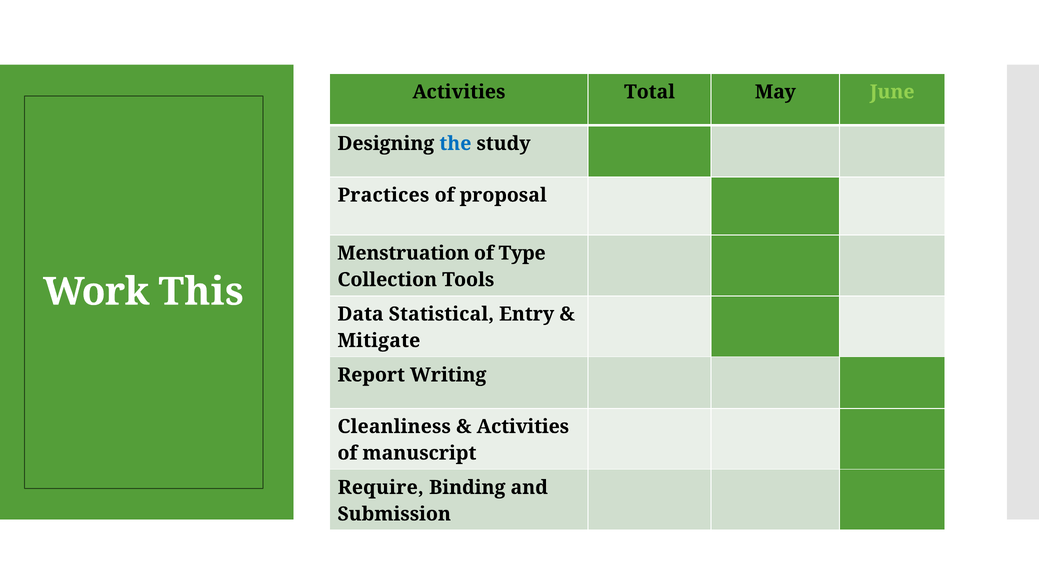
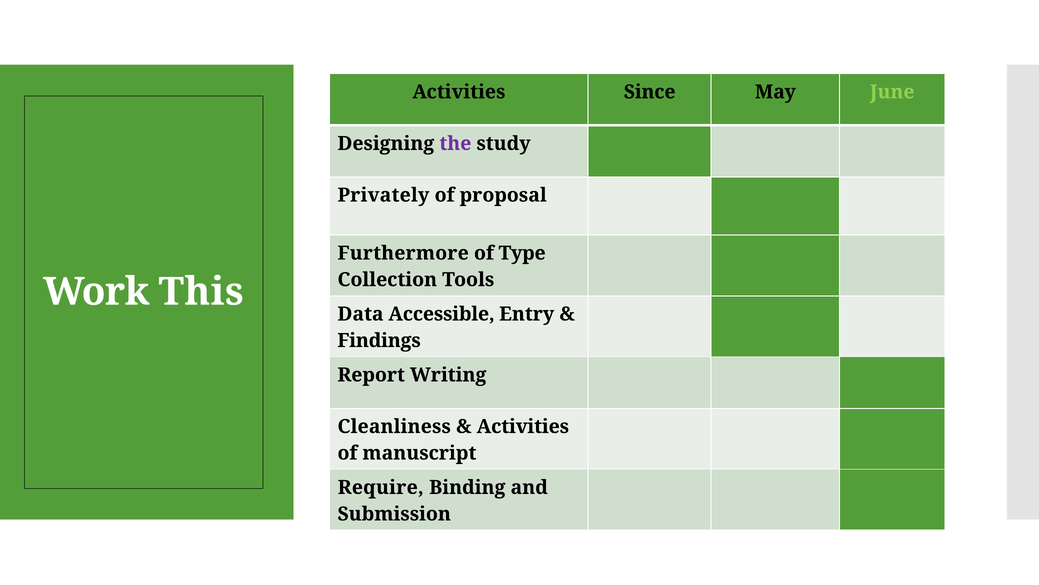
Total: Total -> Since (650, 92)
the colour: blue -> purple (455, 143)
Practices: Practices -> Privately (383, 195)
Menstruation: Menstruation -> Furthermore (403, 253)
Statistical: Statistical -> Accessible (441, 314)
Mitigate: Mitigate -> Findings (379, 340)
